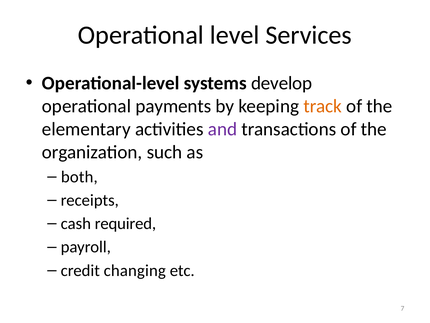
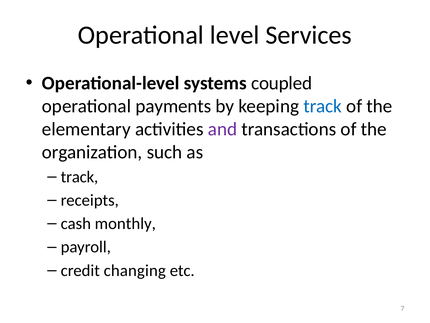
develop: develop -> coupled (282, 83)
track colour: orange -> blue (323, 106)
both: both -> track (79, 177)
required: required -> monthly (125, 223)
